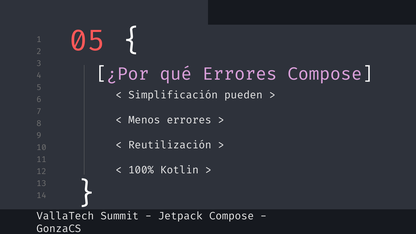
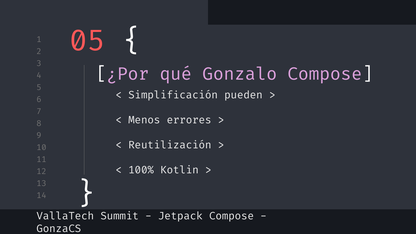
qué Errores: Errores -> Gonzalo (240, 74)
